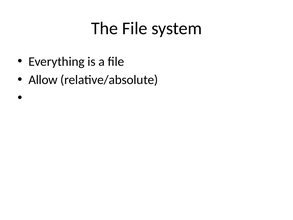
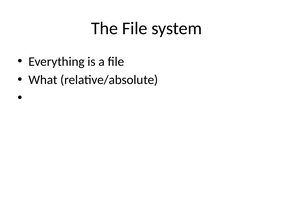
Allow: Allow -> What (43, 80)
